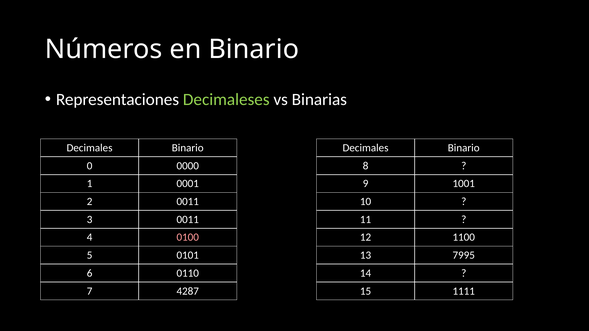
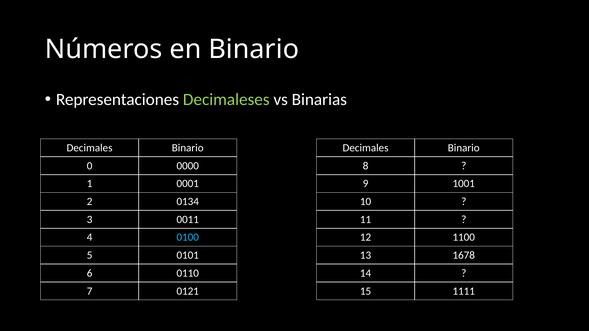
2 0011: 0011 -> 0134 (188, 202)
0100 colour: pink -> light blue (188, 238)
7995: 7995 -> 1678 (464, 255)
4287: 4287 -> 0121 (188, 291)
